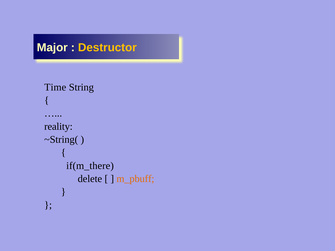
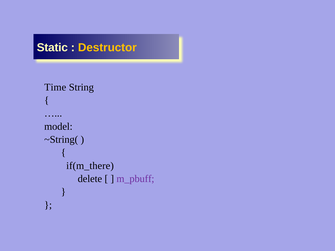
Major: Major -> Static (52, 48)
reality: reality -> model (58, 127)
m_pbuff colour: orange -> purple (135, 179)
